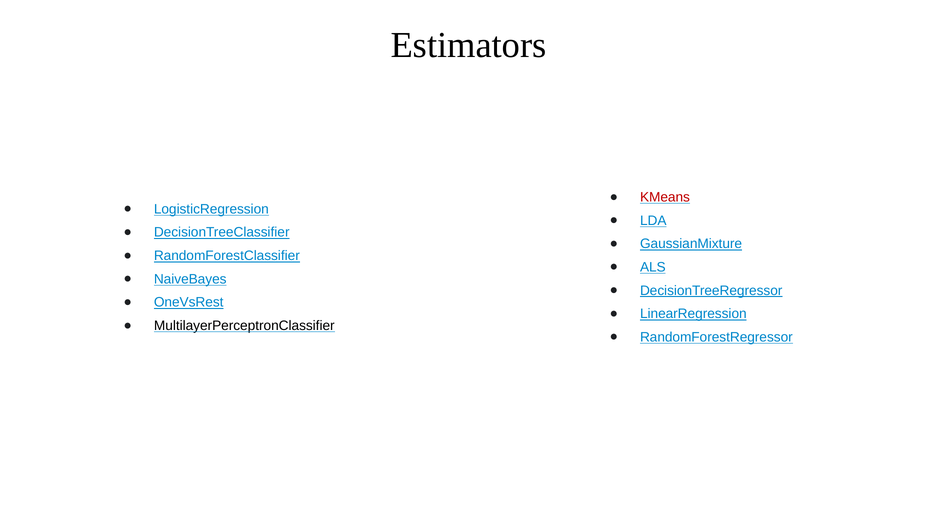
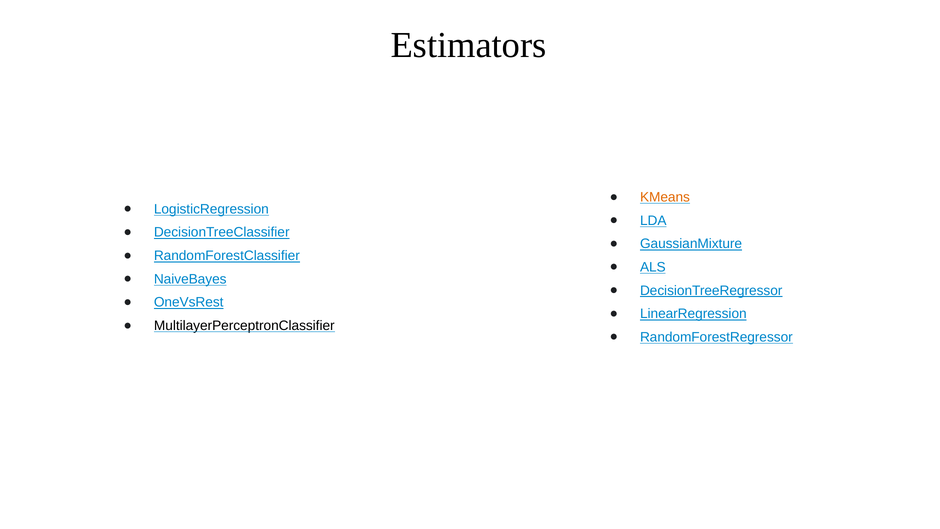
KMeans colour: red -> orange (665, 197)
